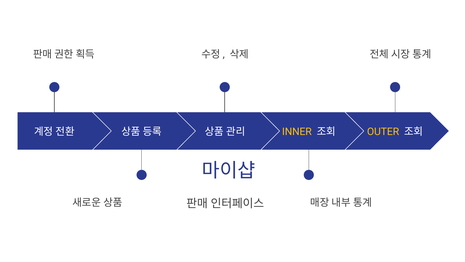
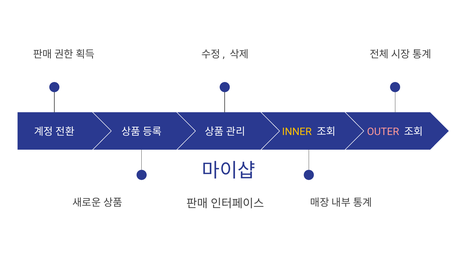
OUTER colour: yellow -> pink (383, 131)
